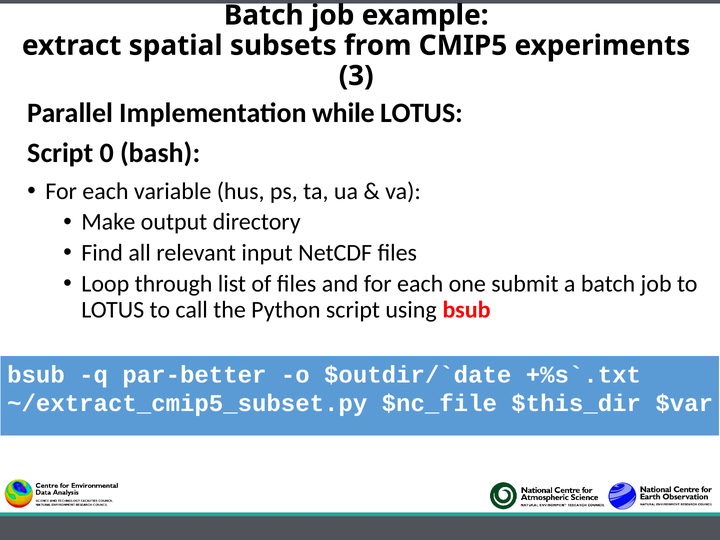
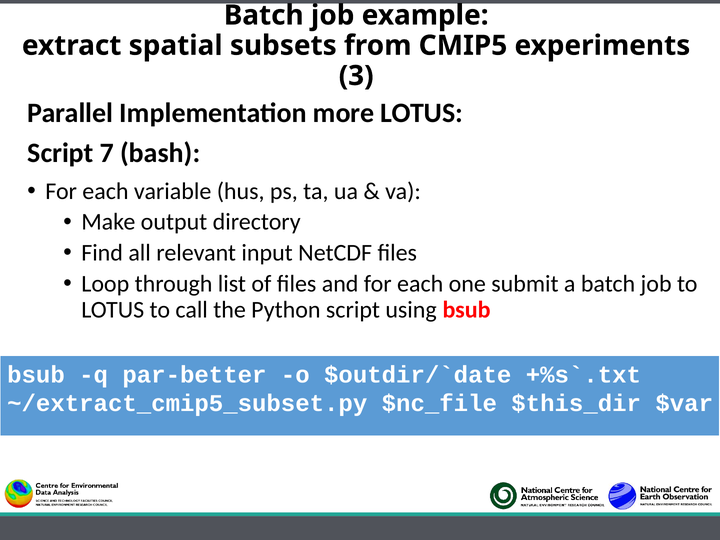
while: while -> more (344, 113)
0: 0 -> 7 (107, 153)
